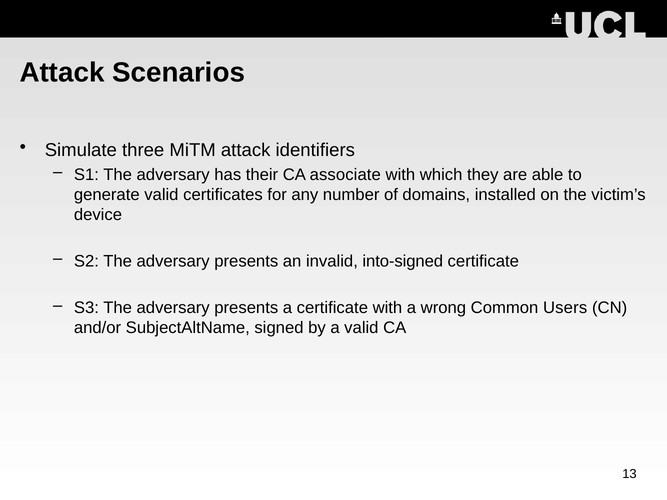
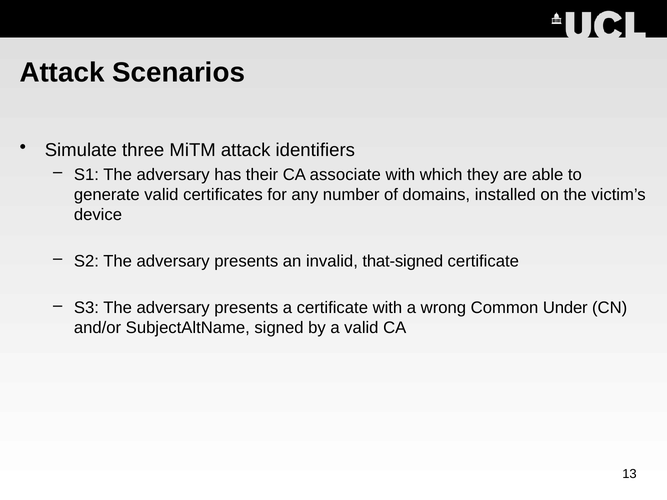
into-signed: into-signed -> that-signed (403, 261)
Users: Users -> Under (565, 308)
